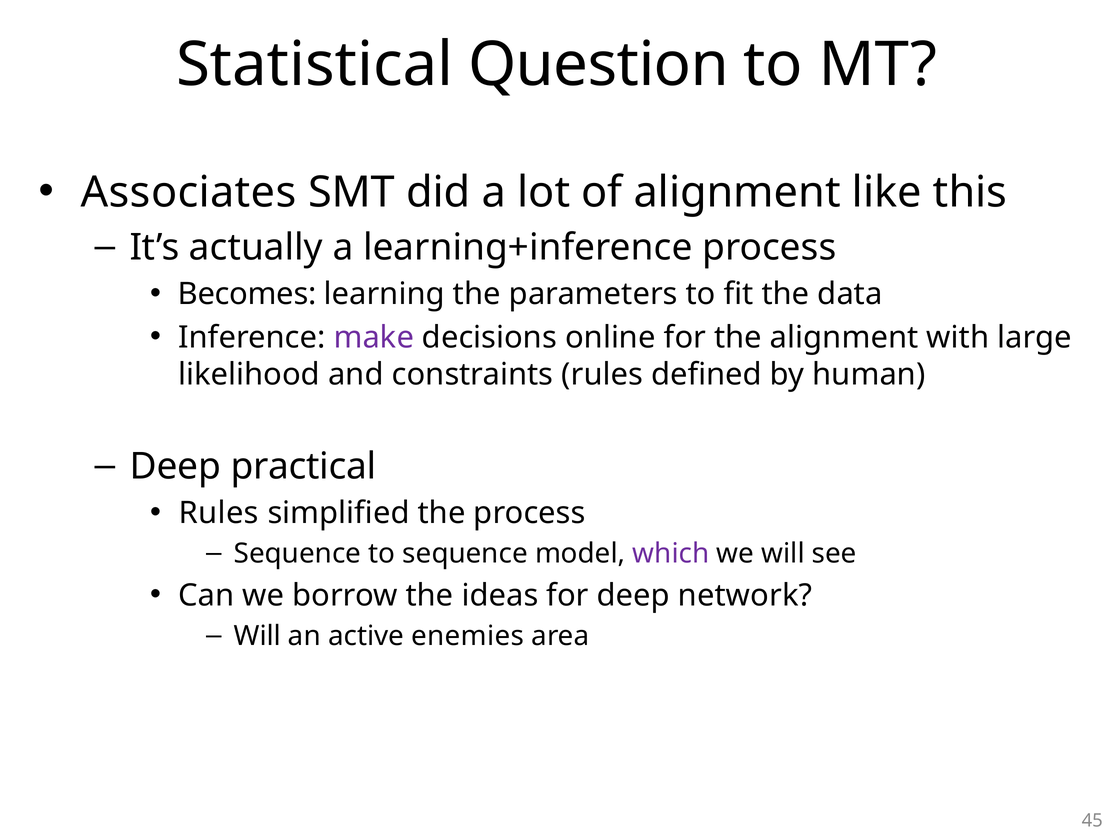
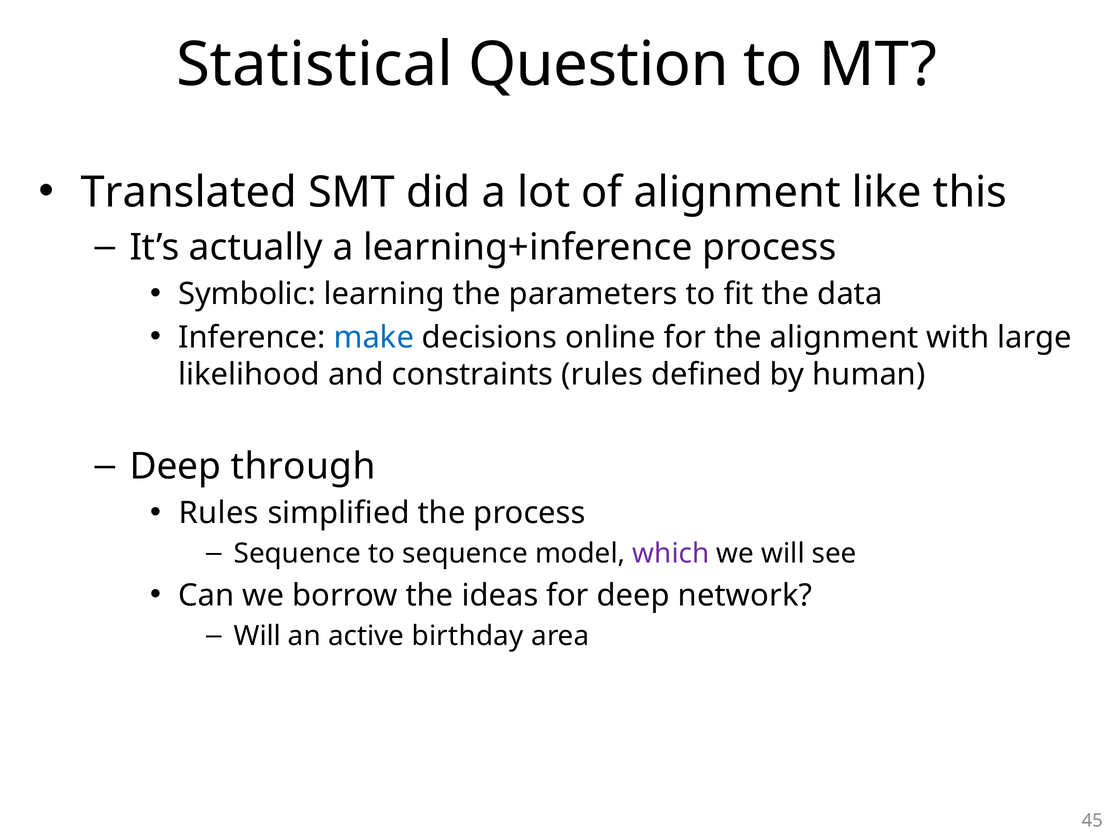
Associates: Associates -> Translated (189, 192)
Becomes: Becomes -> Symbolic (247, 294)
make colour: purple -> blue (374, 338)
practical: practical -> through (303, 467)
enemies: enemies -> birthday (468, 636)
